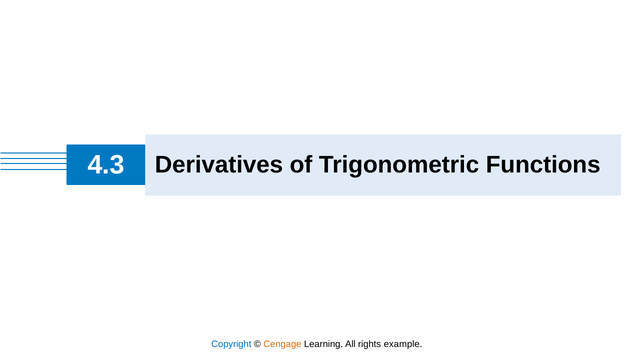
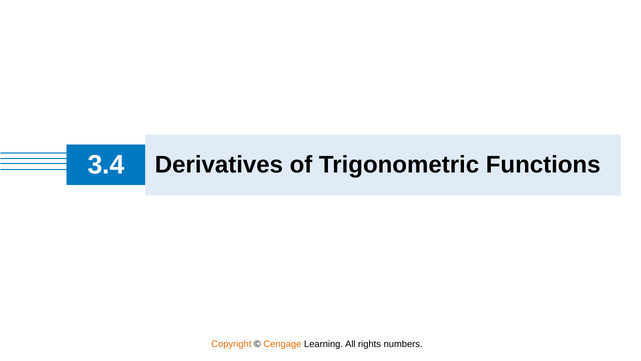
4.3: 4.3 -> 3.4 (106, 165)
Copyright colour: blue -> orange (231, 344)
example: example -> numbers (403, 344)
